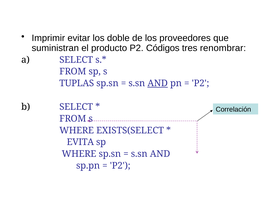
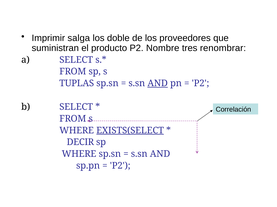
evitar: evitar -> salga (79, 38)
Códigos: Códigos -> Nombre (163, 48)
EXISTS(SELECT underline: none -> present (130, 131)
EVITA: EVITA -> DECIR (80, 143)
